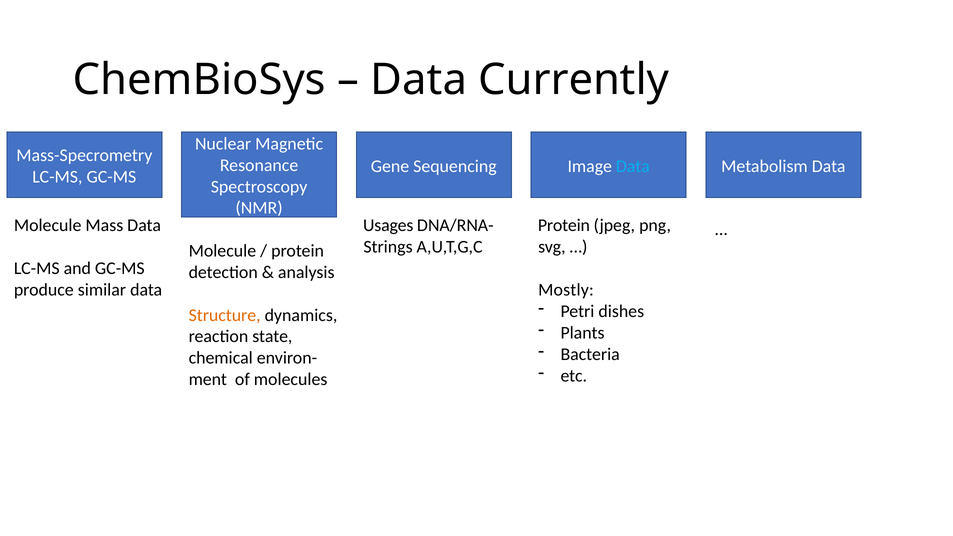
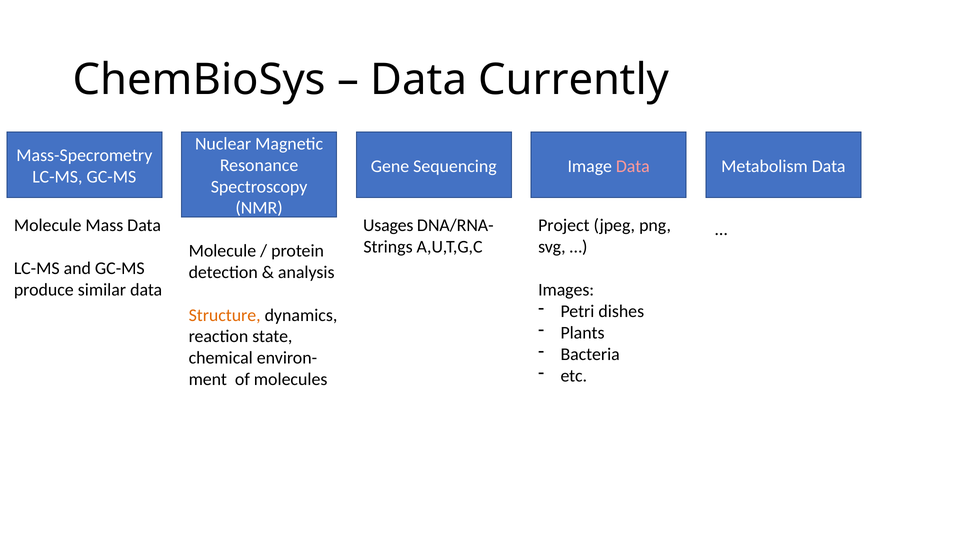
Data colour: light blue -> pink (633, 166)
Protein: Protein -> Project (564, 226)
Mostly: Mostly -> Images (566, 290)
